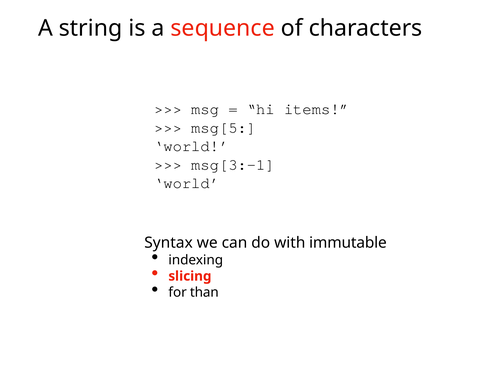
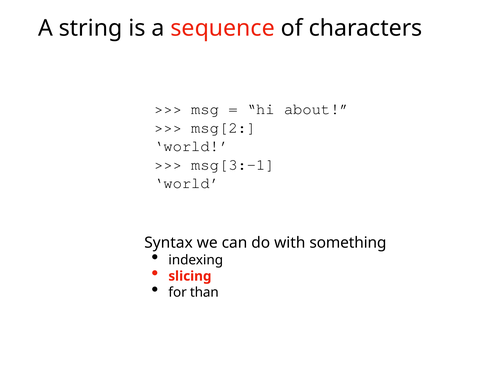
items: items -> about (316, 109)
msg[5: msg[5 -> msg[2 (224, 128)
immutable: immutable -> something (348, 243)
